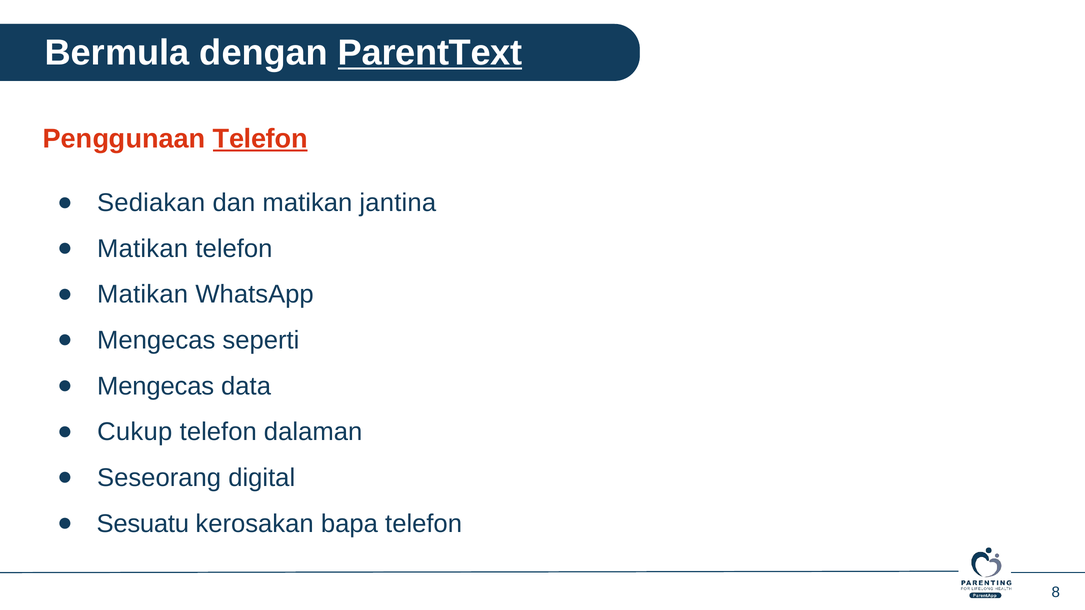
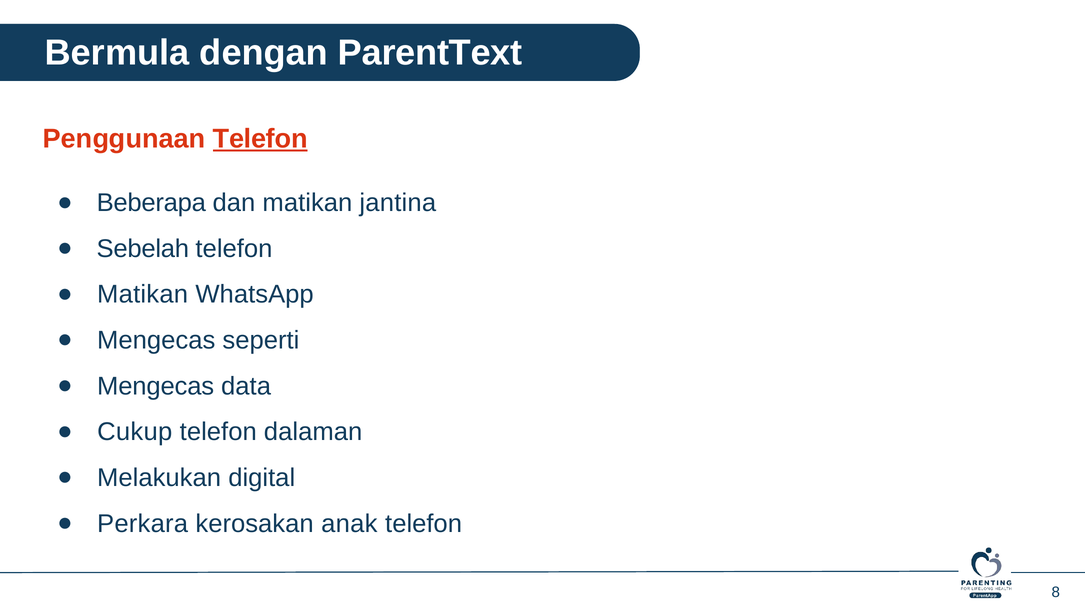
ParentText underline: present -> none (430, 53)
Sediakan: Sediakan -> Beberapa (151, 203)
Matikan: Matikan -> Sebelah (143, 249)
Seseorang: Seseorang -> Melakukan (159, 478)
Sesuatu: Sesuatu -> Perkara (143, 524)
bapa: bapa -> anak (349, 524)
